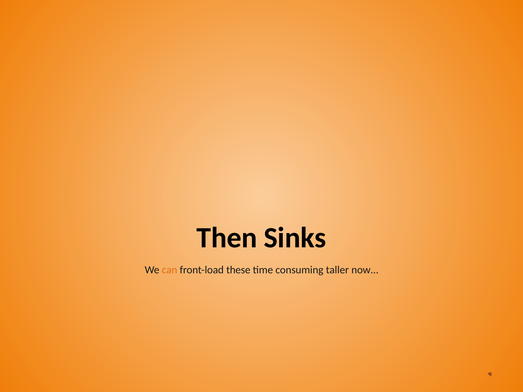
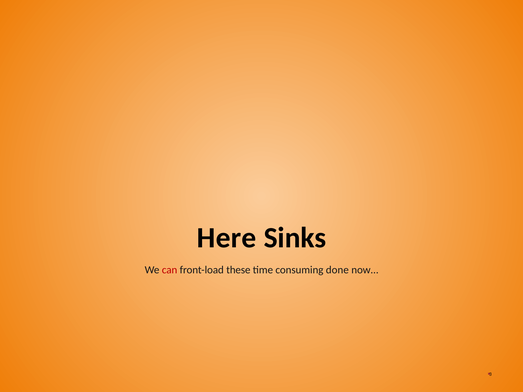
Then: Then -> Here (227, 238)
can colour: orange -> red (170, 270)
taller: taller -> done (337, 270)
